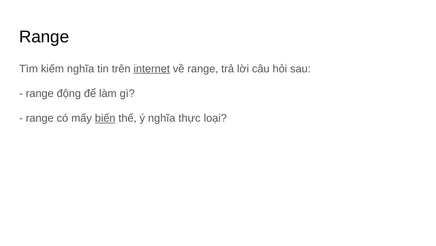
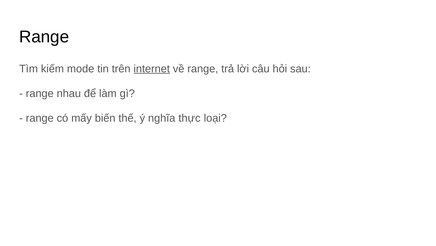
kiếm nghĩa: nghĩa -> mode (81, 69)
động: động -> nhau (69, 93)
biến underline: present -> none (105, 118)
